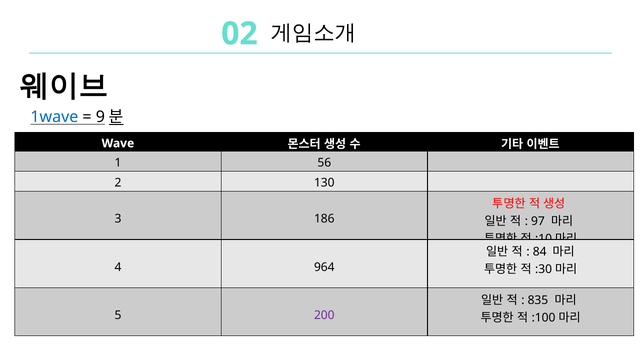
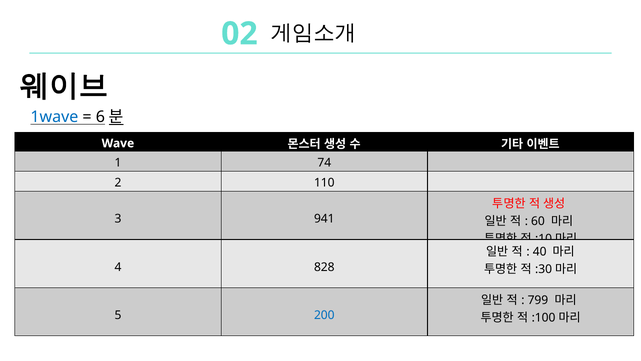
9: 9 -> 6 (100, 117)
56: 56 -> 74 (324, 162)
130: 130 -> 110 (324, 182)
186: 186 -> 941 (324, 219)
97: 97 -> 60 (538, 221)
84: 84 -> 40 (540, 252)
964: 964 -> 828 (324, 267)
835: 835 -> 799 (538, 300)
200 colour: purple -> blue (324, 315)
